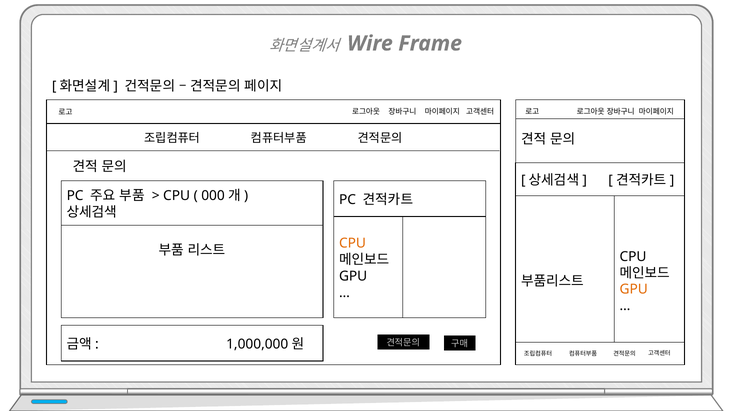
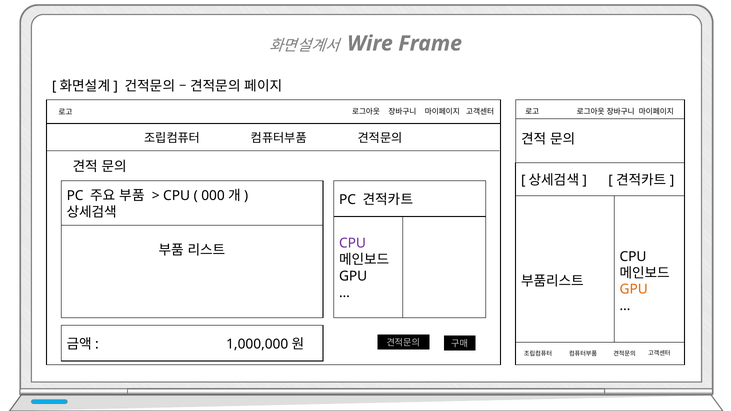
CPU colour: orange -> purple (352, 244)
